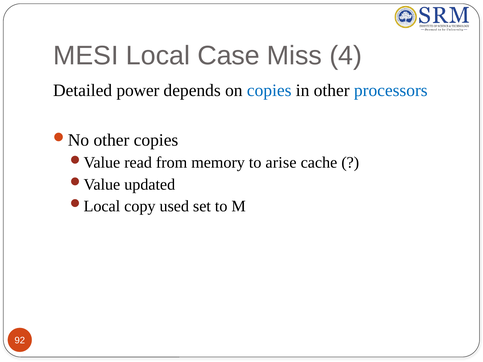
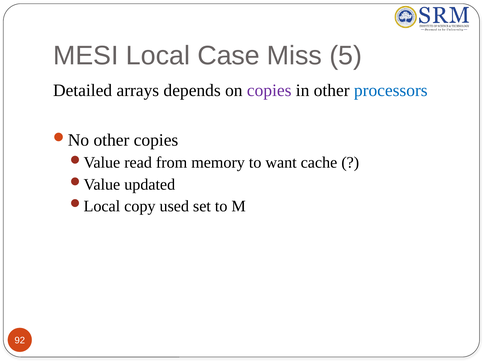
4: 4 -> 5 (346, 56)
power: power -> arrays (138, 91)
copies colour: blue -> purple (269, 91)
arise: arise -> want (281, 163)
